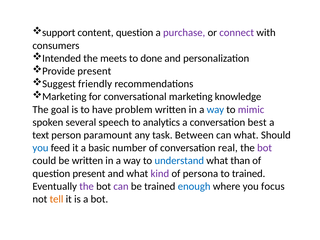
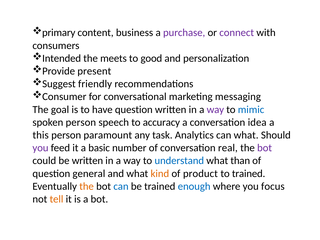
support: support -> primary (59, 33)
content question: question -> business (135, 33)
done: done -> good (151, 58)
Marketing: Marketing -> Consumer (64, 97)
knowledge: knowledge -> messaging (238, 97)
have problem: problem -> question (134, 110)
way colour: blue -> purple (215, 110)
mimic colour: purple -> blue (251, 110)
spoken several: several -> person (81, 122)
analytics: analytics -> accuracy (161, 122)
best: best -> idea (257, 122)
text: text -> this (41, 135)
Between: Between -> Analytics (194, 135)
you colour: blue -> purple (40, 148)
question present: present -> general (89, 174)
kind colour: purple -> orange (160, 174)
persona: persona -> product (200, 174)
the colour: purple -> orange (87, 186)
can colour: purple -> blue (121, 186)
